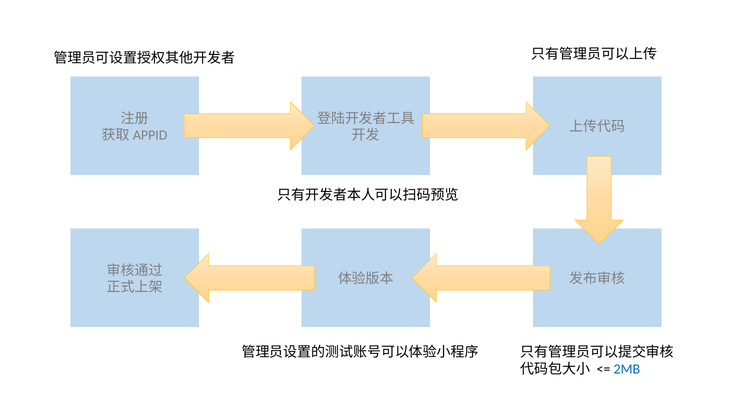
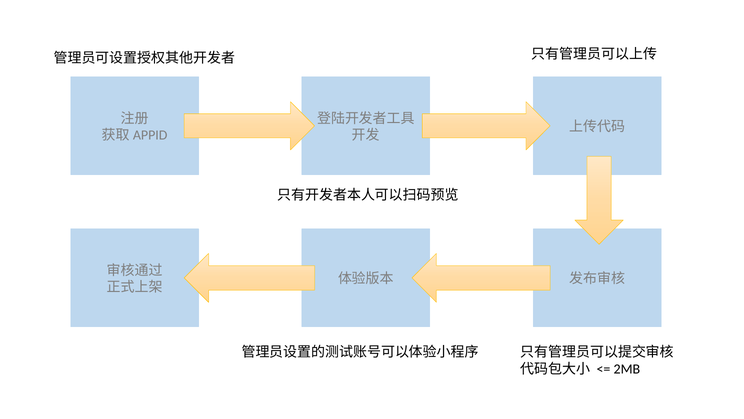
2MB colour: blue -> black (627, 368)
